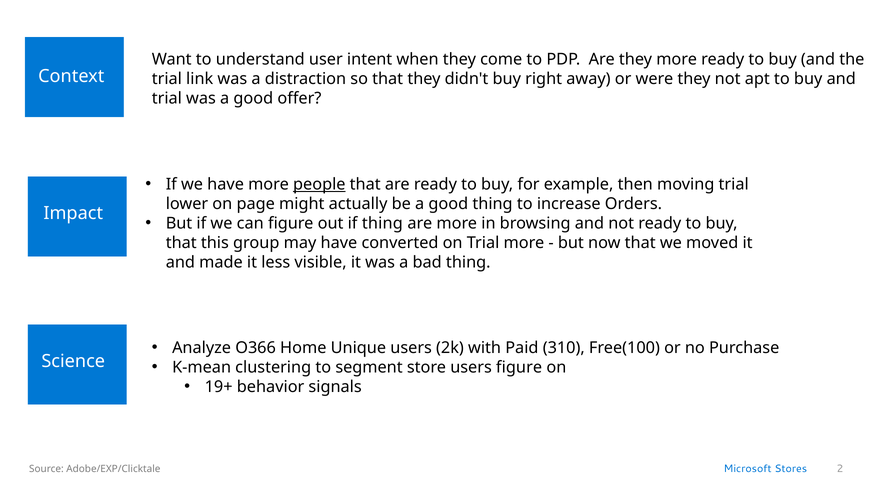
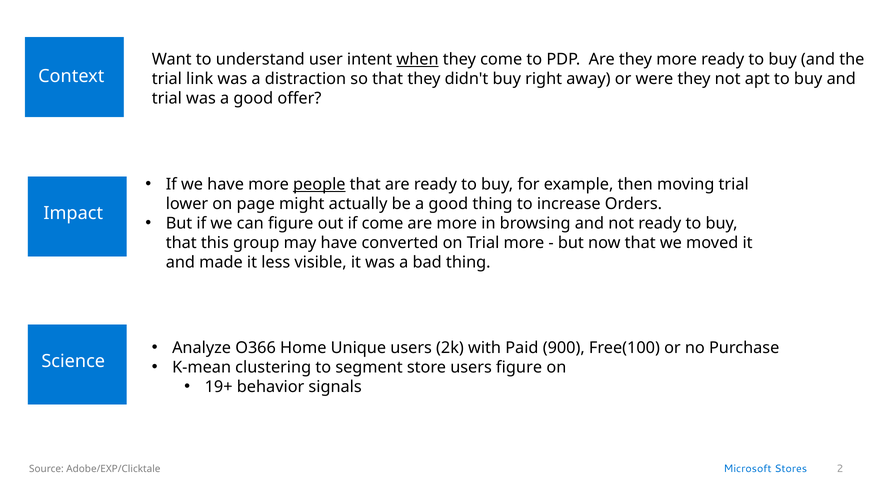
when underline: none -> present (418, 59)
if thing: thing -> come (383, 223)
310: 310 -> 900 (564, 348)
